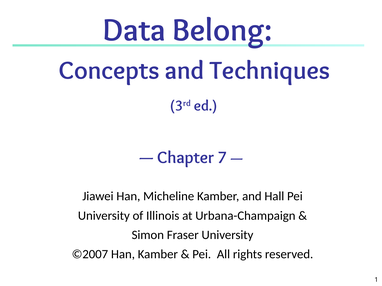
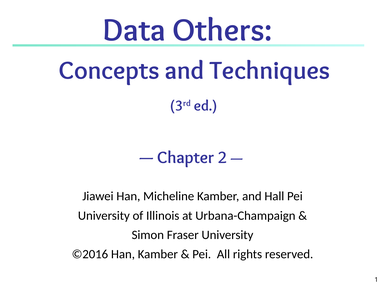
Belong: Belong -> Others (222, 30)
7: 7 -> 2 (223, 158)
©2007: ©2007 -> ©2016 (90, 255)
